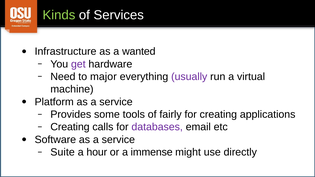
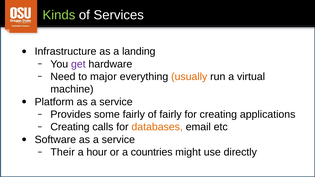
wanted: wanted -> landing (139, 52)
usually colour: purple -> orange (189, 77)
some tools: tools -> fairly (134, 115)
databases colour: purple -> orange (157, 127)
Suite: Suite -> Their (63, 152)
immense: immense -> countries (152, 152)
